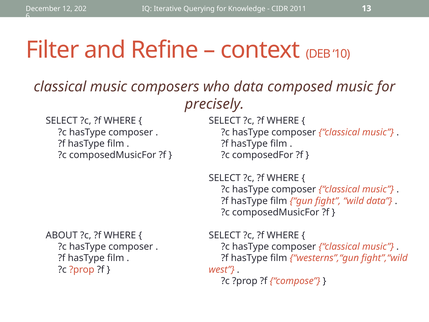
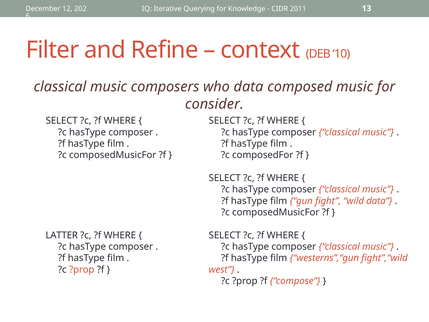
precisely: precisely -> consider (214, 104)
ABOUT: ABOUT -> LATTER (62, 235)
